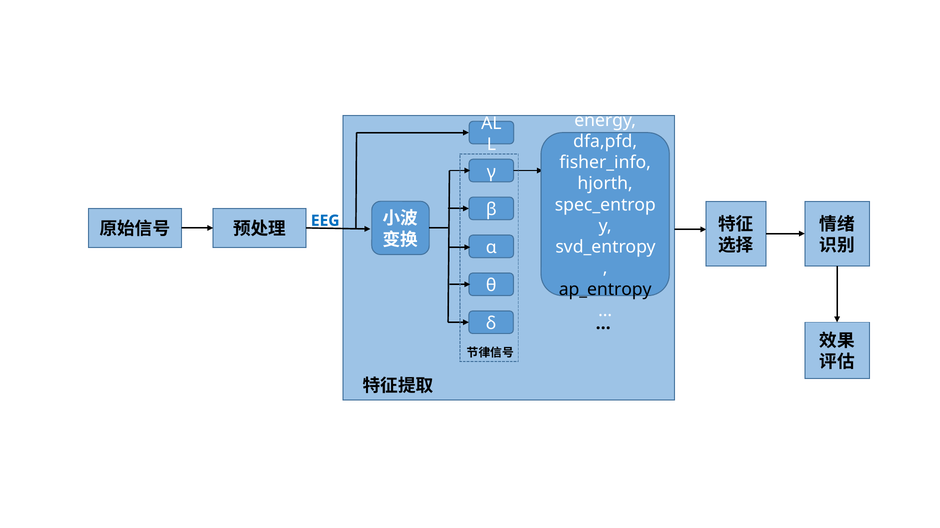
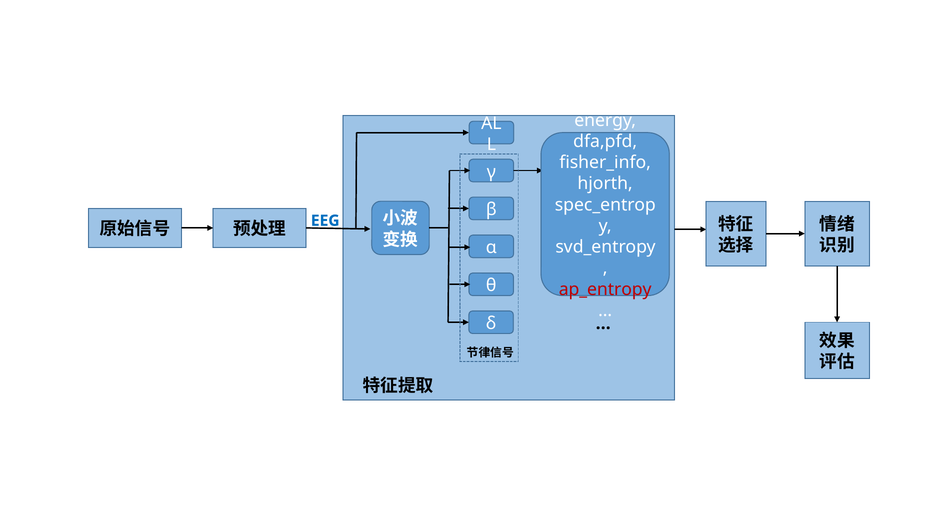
ap_entropy colour: black -> red (605, 290)
